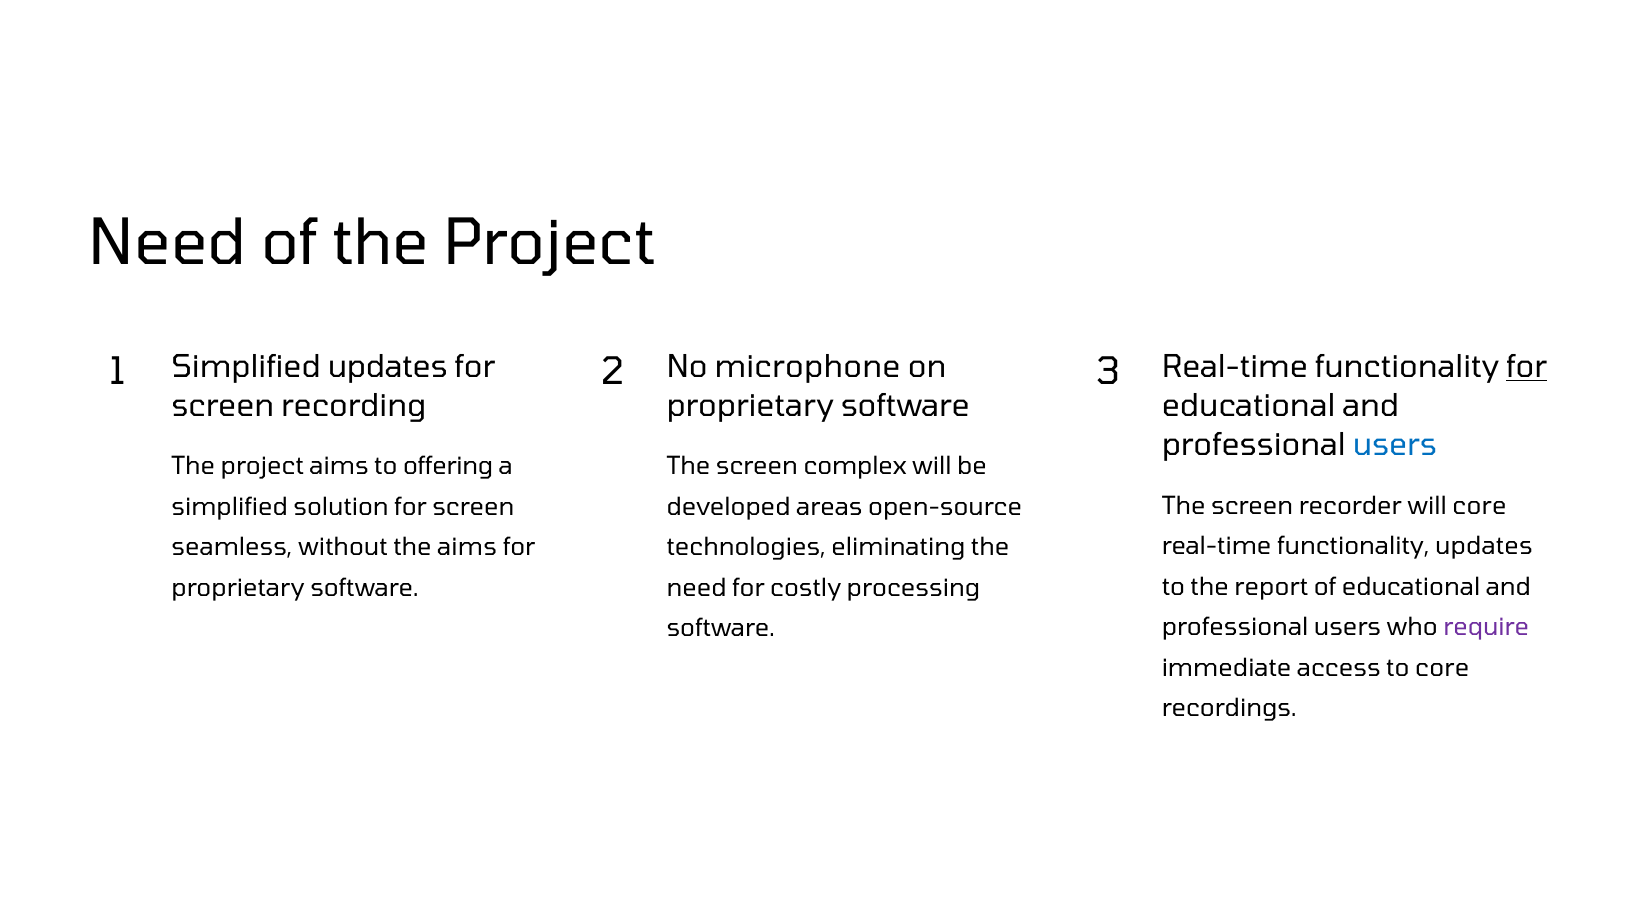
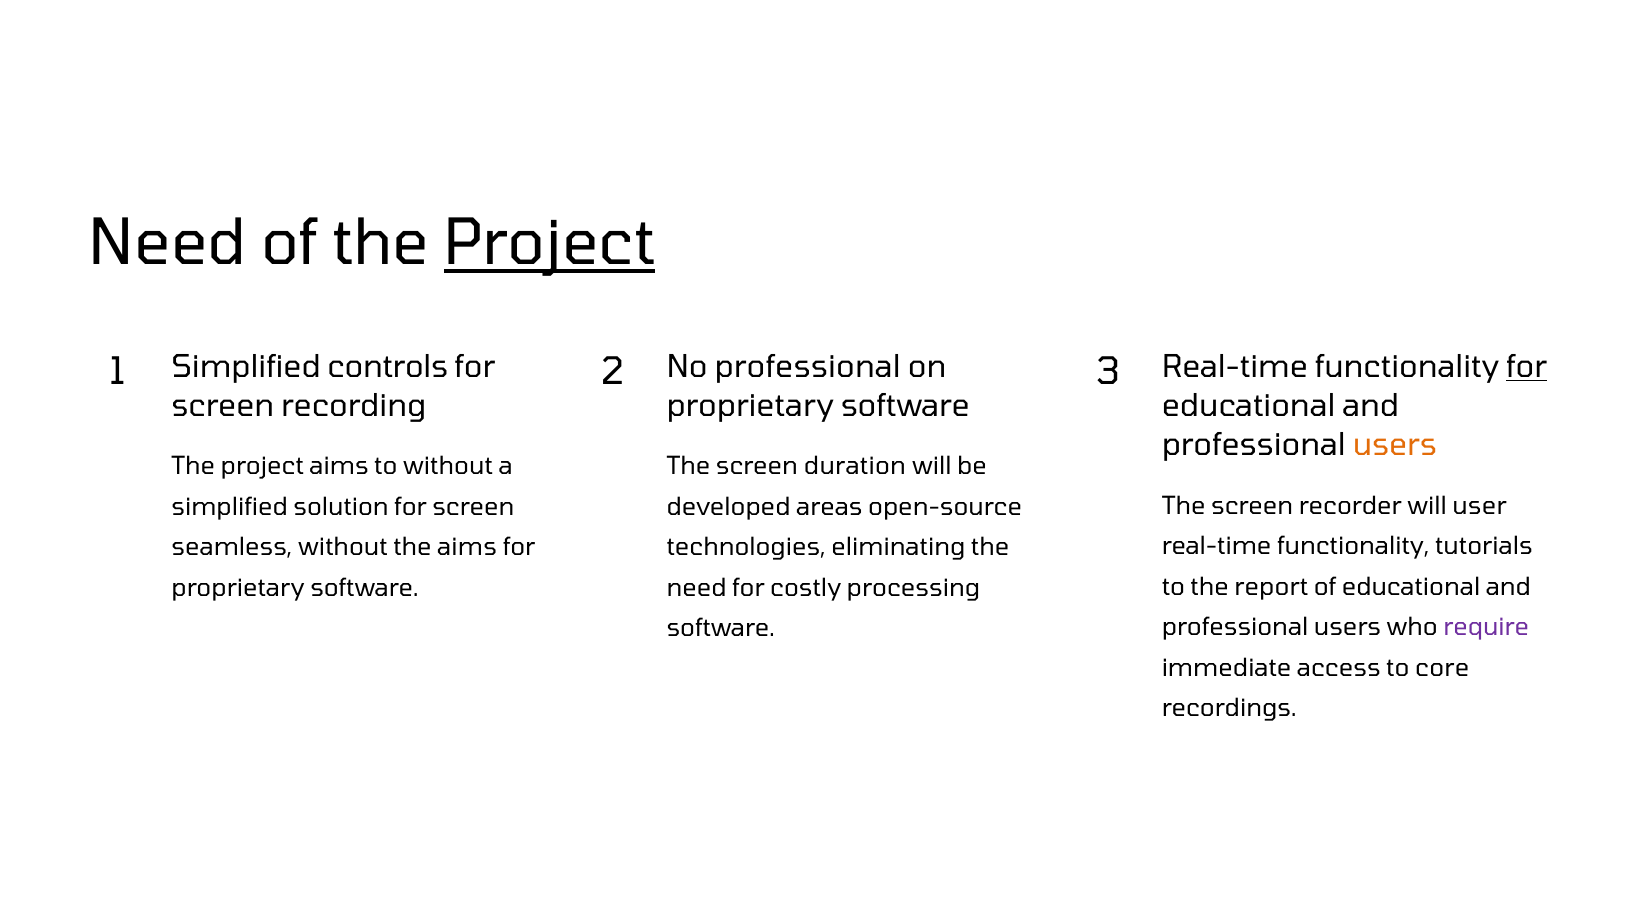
Project underline: none -> present (550, 244)
Simplified updates: updates -> controls (388, 367)
No microphone: microphone -> professional (808, 367)
users colour: blue -> orange (1395, 445)
to offering: offering -> without (448, 467)
complex: complex -> duration (855, 467)
will core: core -> user (1479, 506)
functionality updates: updates -> tutorials (1484, 547)
